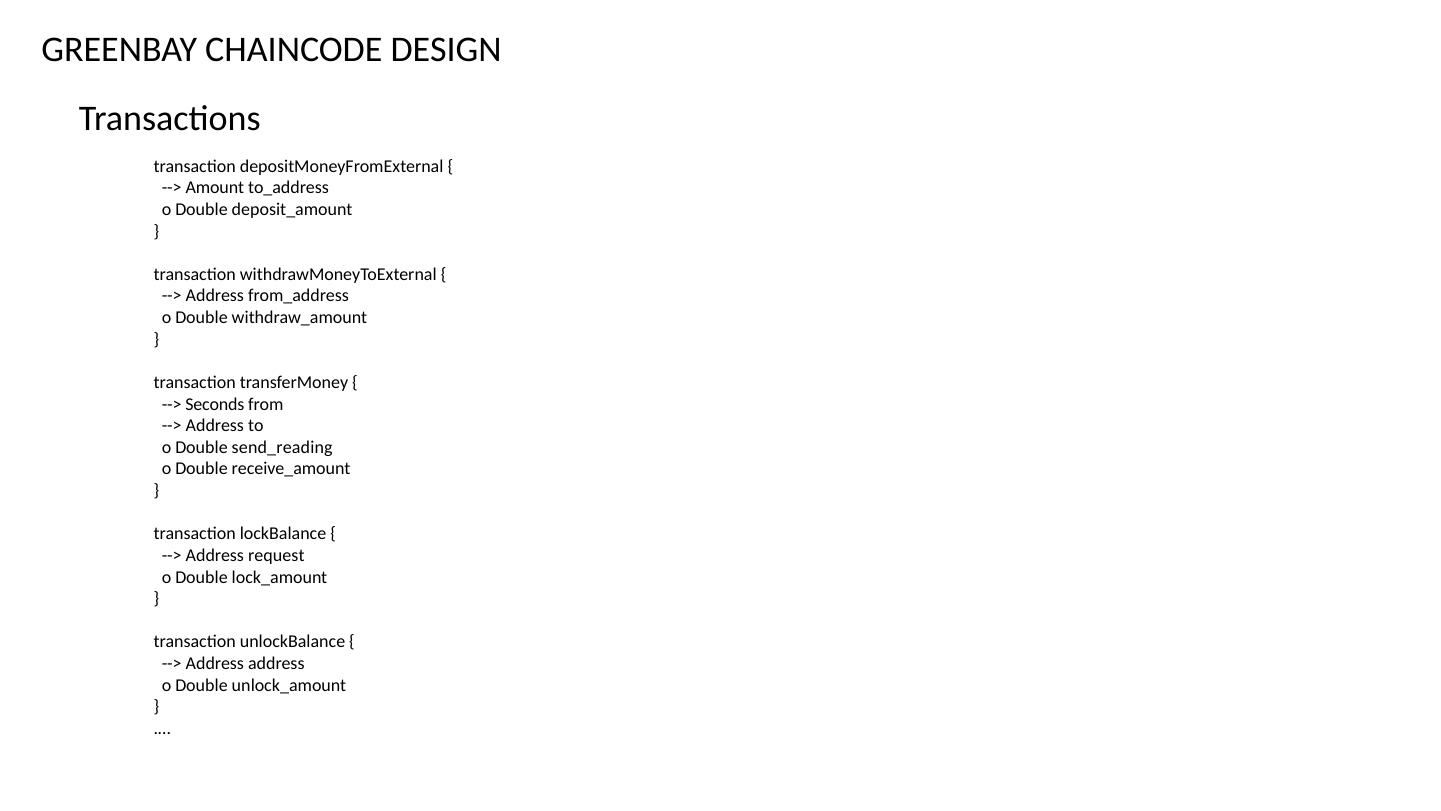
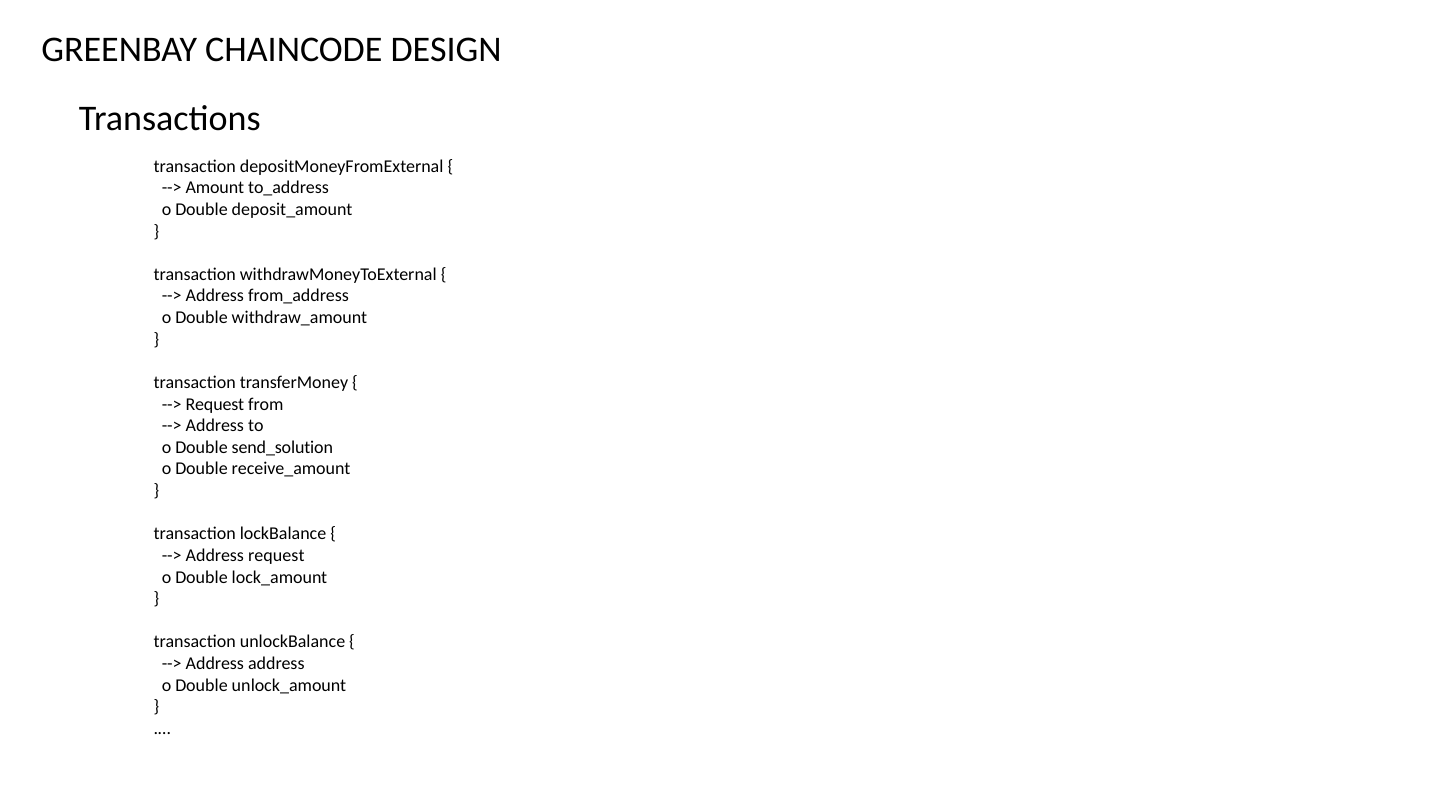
Seconds: Seconds -> Request (215, 404)
send_reading: send_reading -> send_solution (282, 447)
